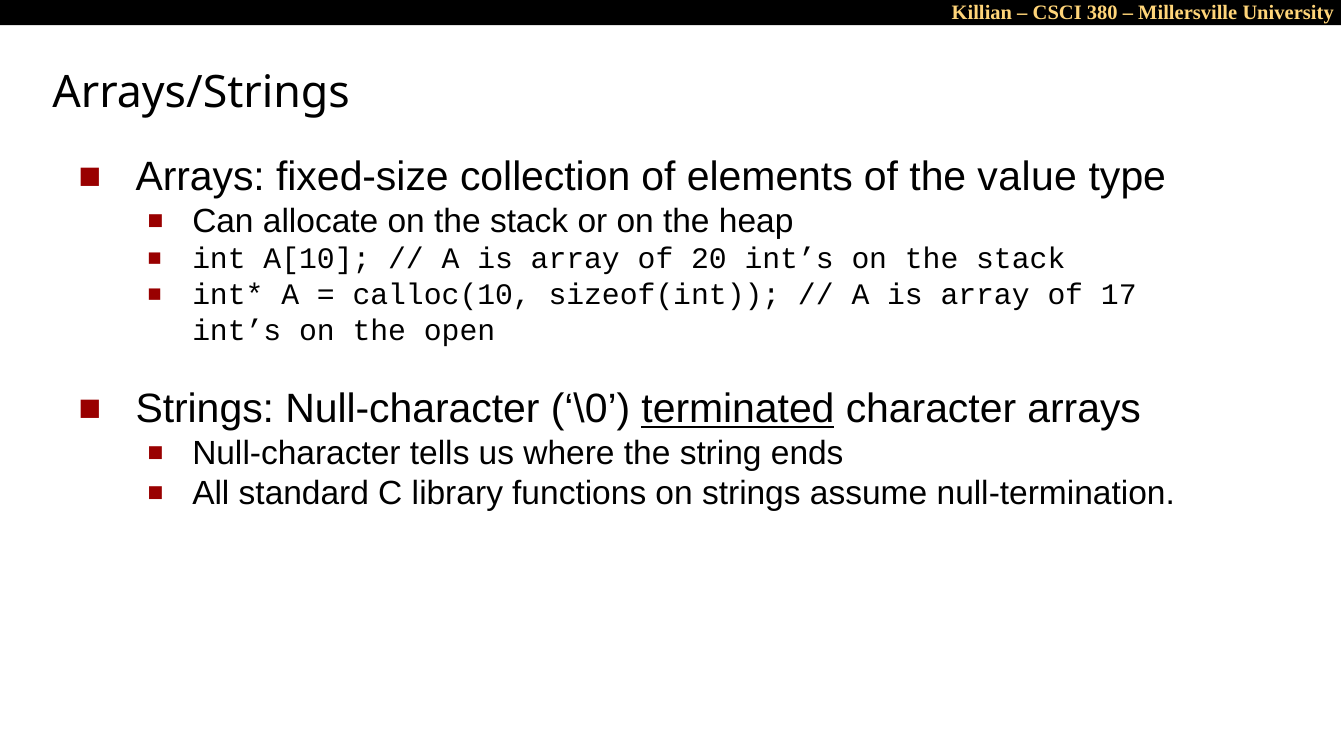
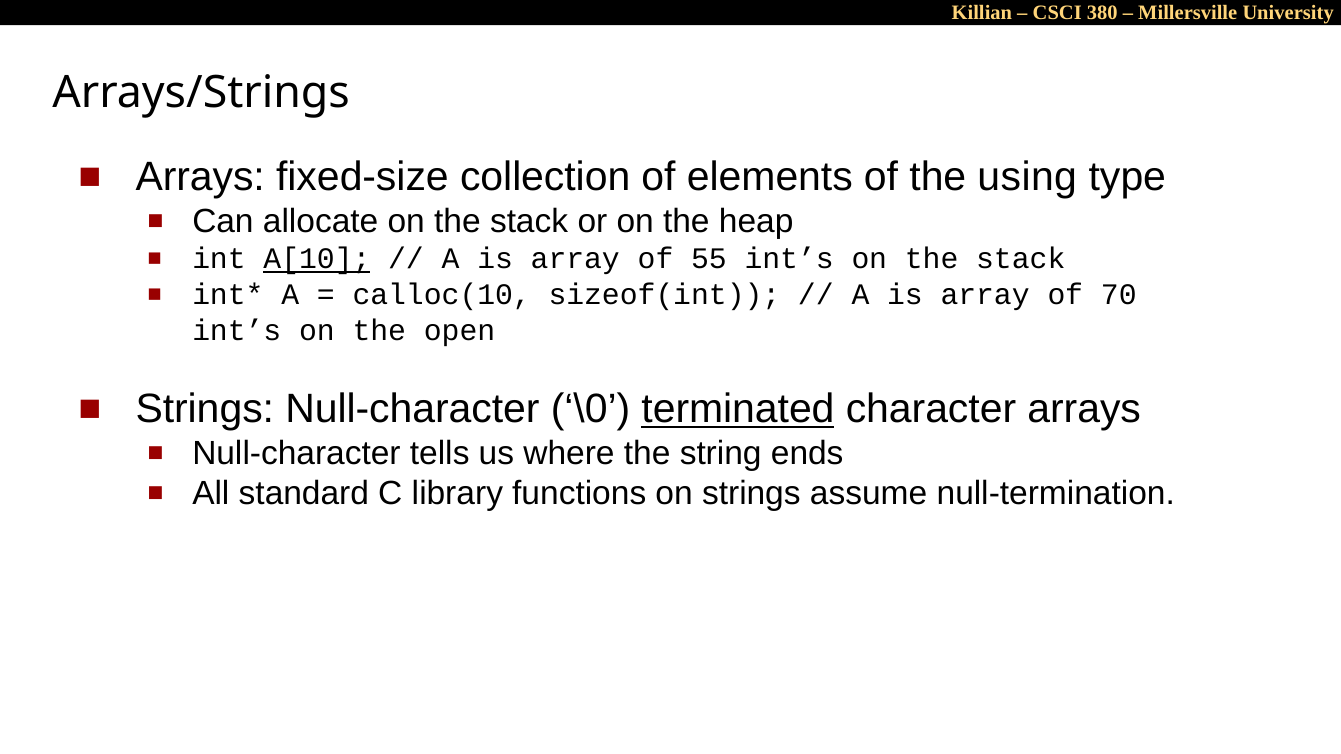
value: value -> using (1027, 177)
A[10 underline: none -> present (317, 259)
20: 20 -> 55 (709, 259)
17: 17 -> 70 (1119, 295)
